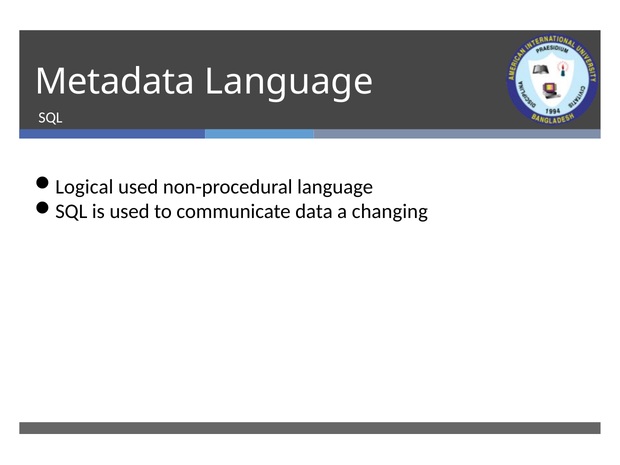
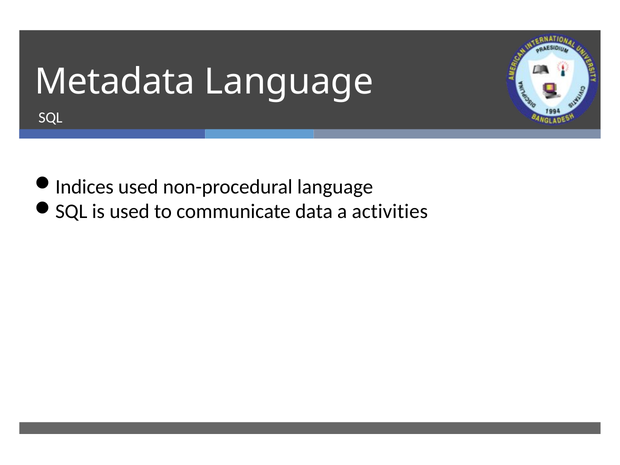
Logical: Logical -> Indices (84, 187)
changing: changing -> activities (390, 212)
